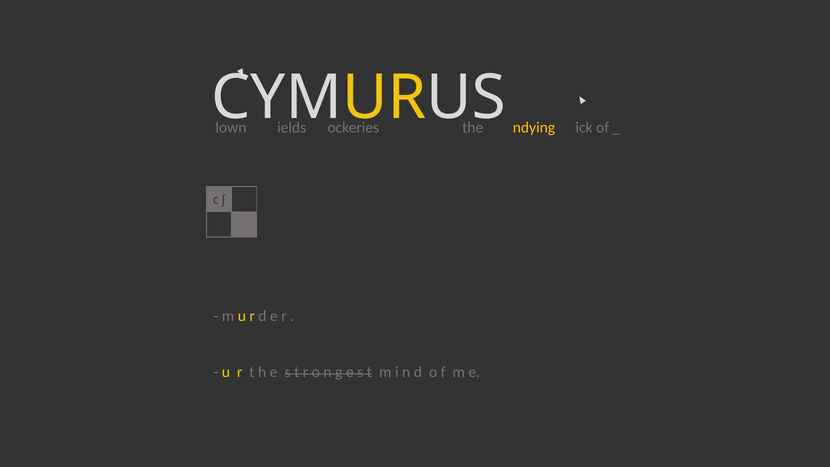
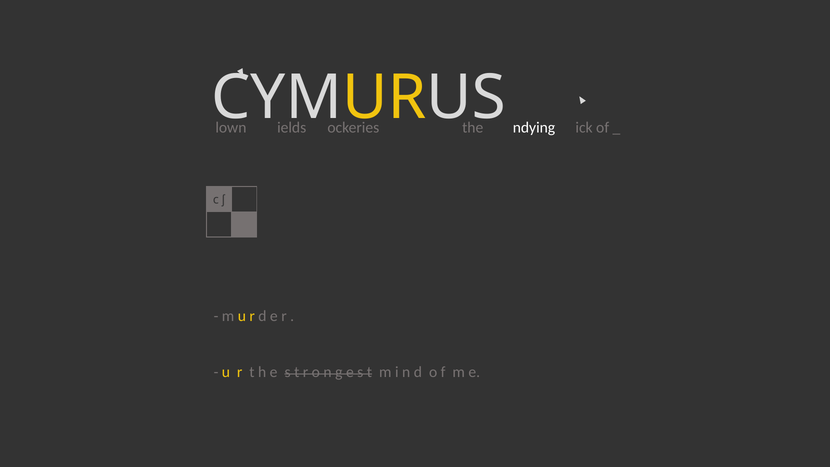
ndying colour: yellow -> white (534, 128)
